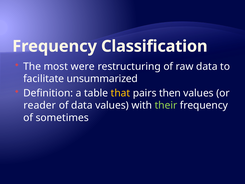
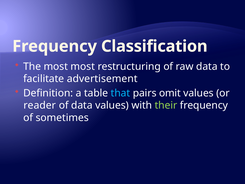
most were: were -> most (83, 66)
unsummarized: unsummarized -> advertisement (102, 79)
that colour: yellow -> light blue (120, 93)
then: then -> omit (170, 93)
